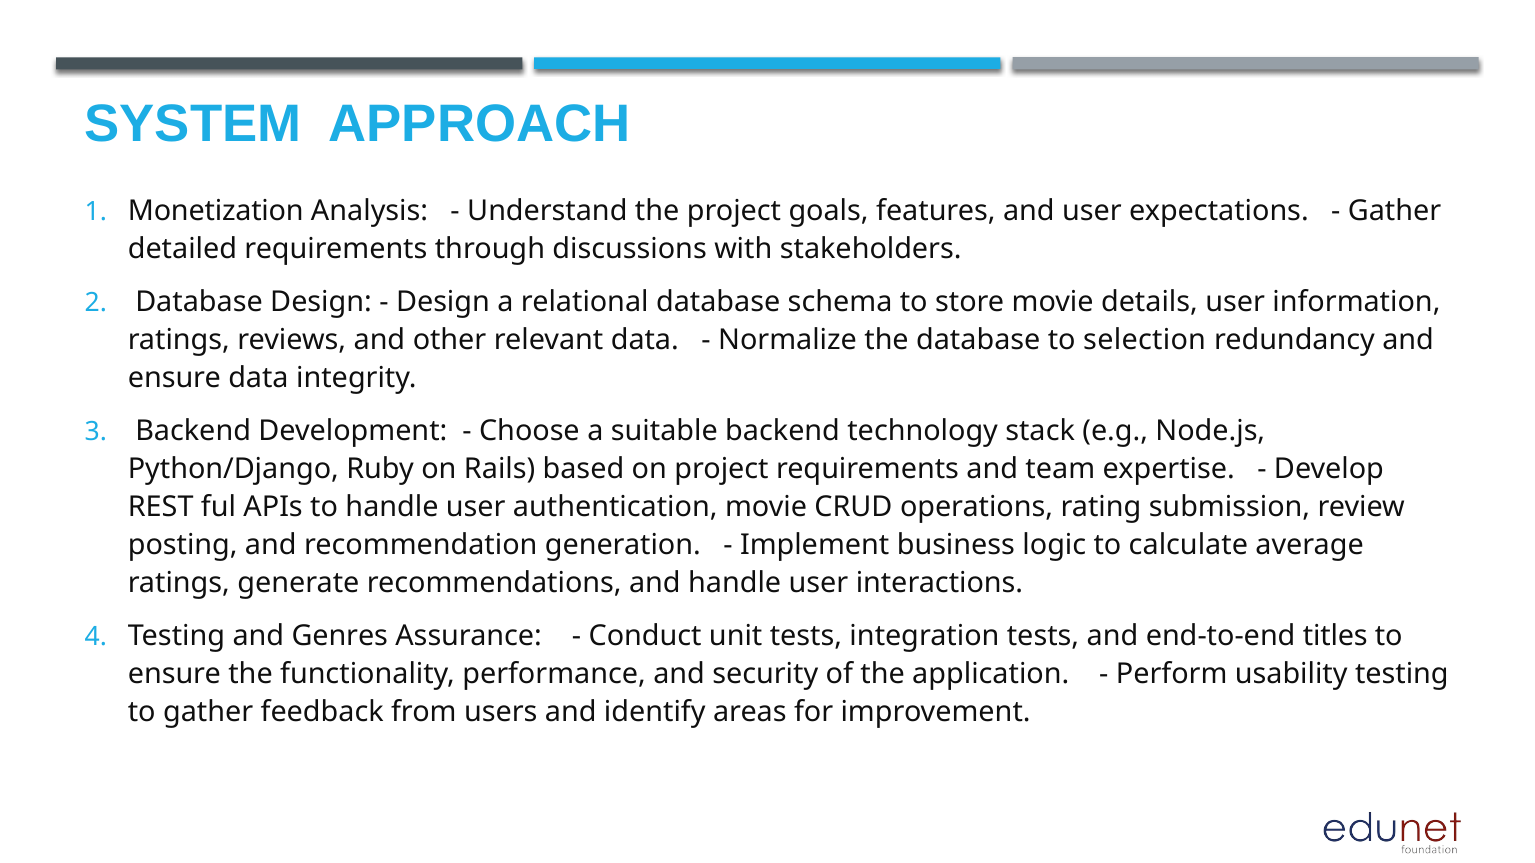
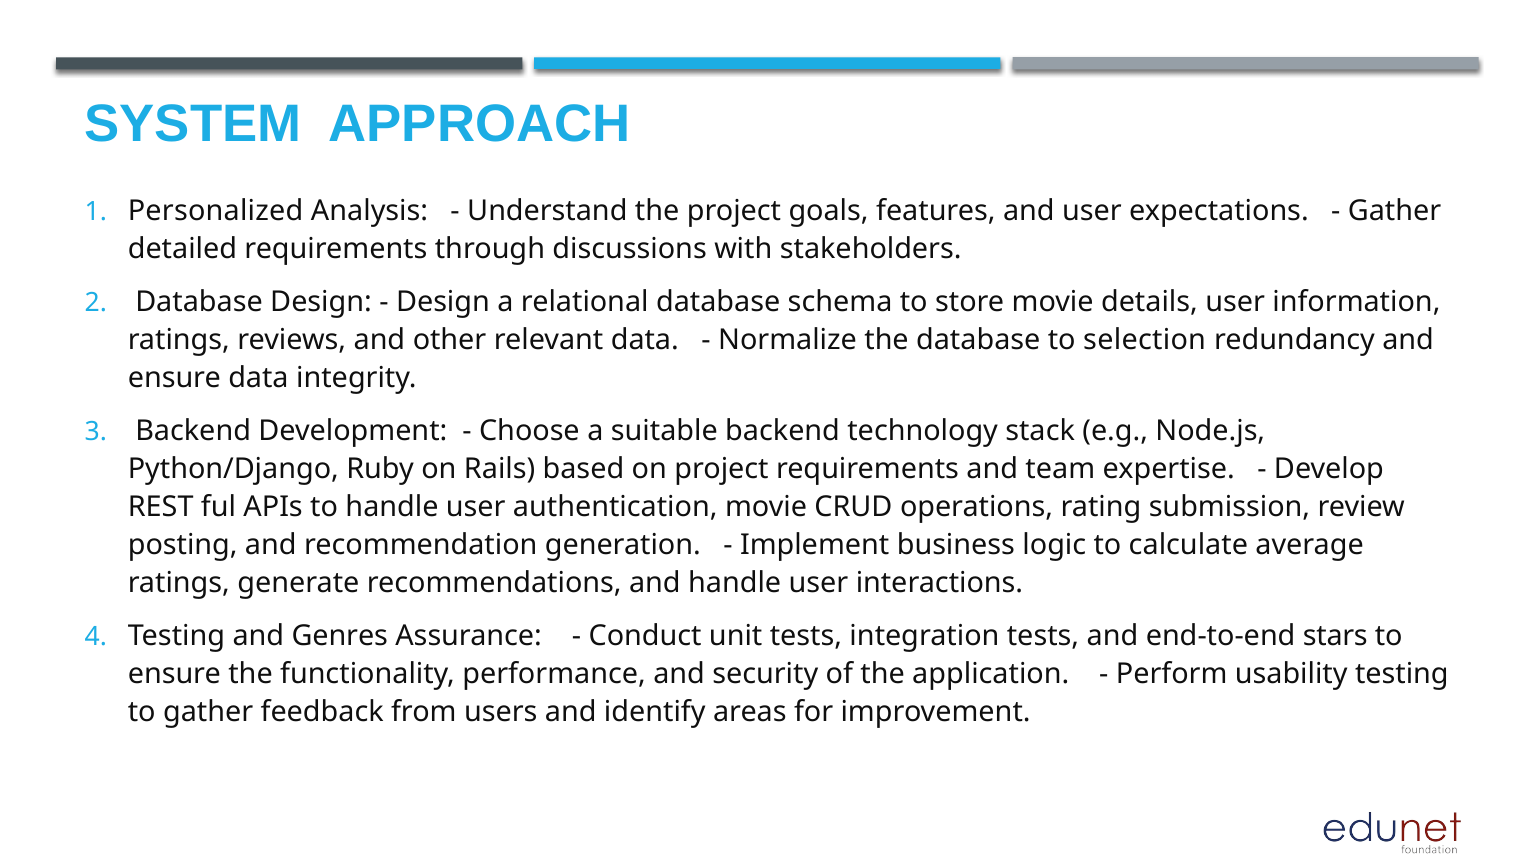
Monetization: Monetization -> Personalized (216, 211)
titles: titles -> stars (1335, 637)
